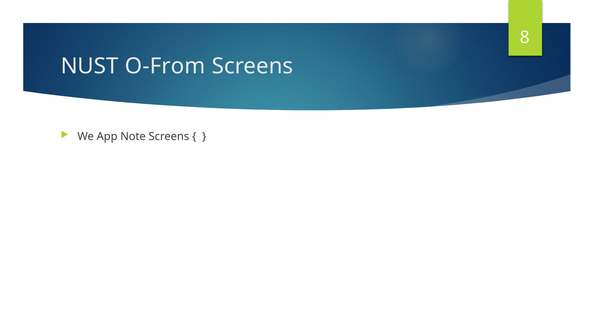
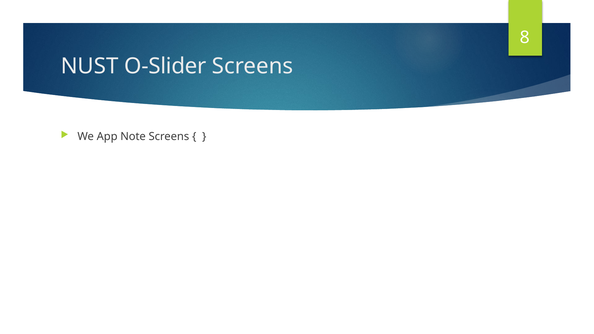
O-From: O-From -> O-Slider (165, 66)
